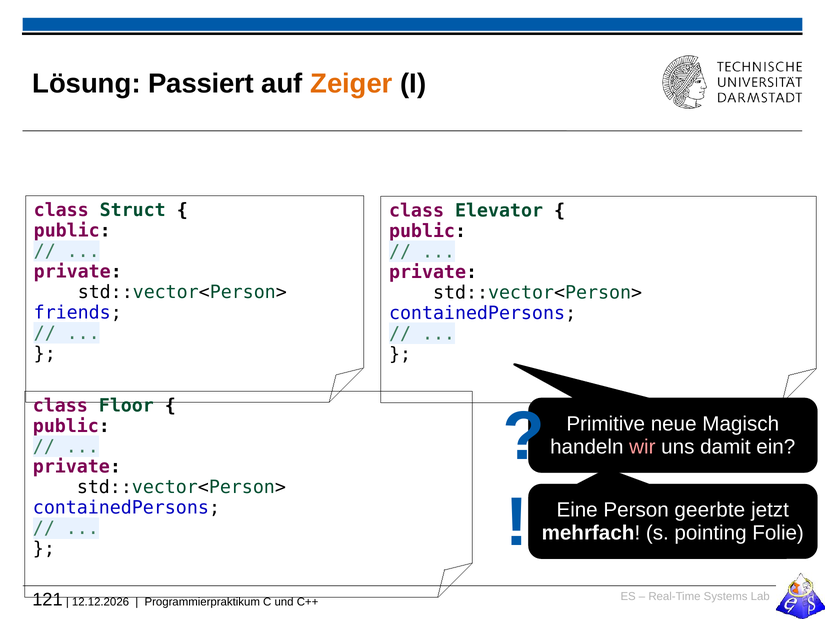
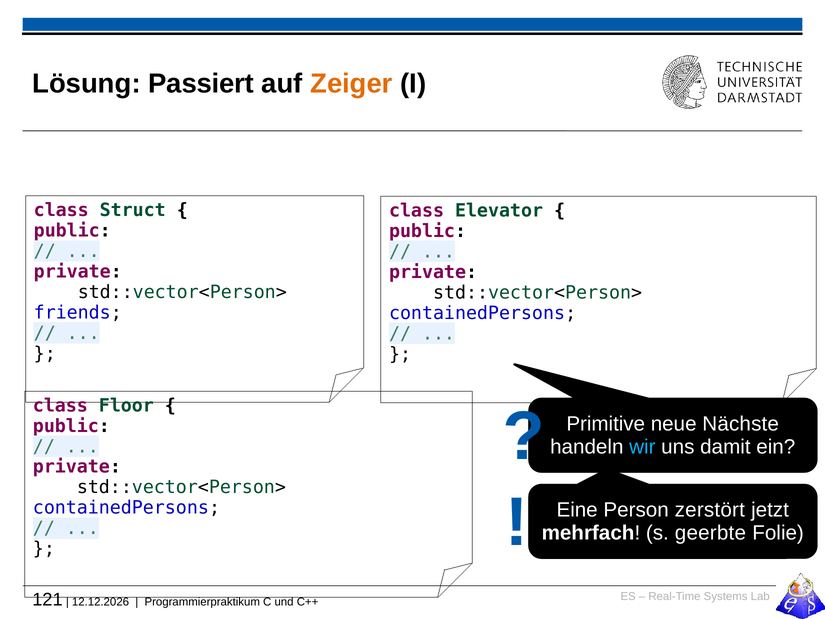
Magisch: Magisch -> Nächste (741, 424)
wir colour: pink -> light blue (642, 447)
geerbte: geerbte -> zerstört (710, 510)
pointing: pointing -> geerbte (710, 533)
